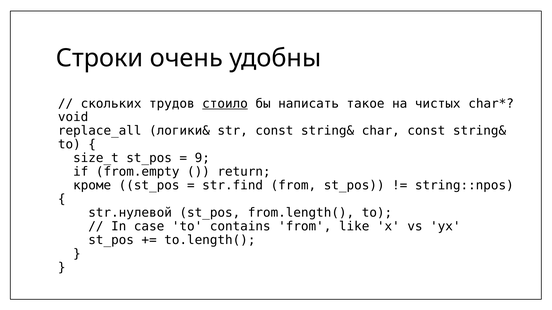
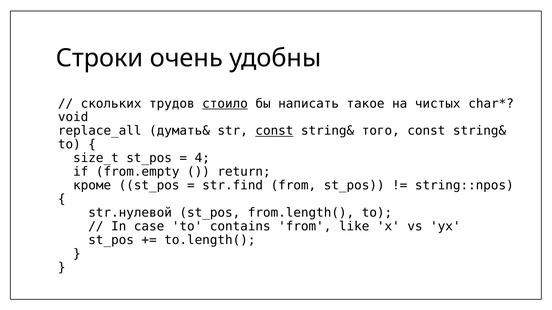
логики&: логики& -> думать& (179, 131)
const underline: none -> present (274, 131)
char: char -> того (381, 131)
9: 9 -> 4 (202, 158)
